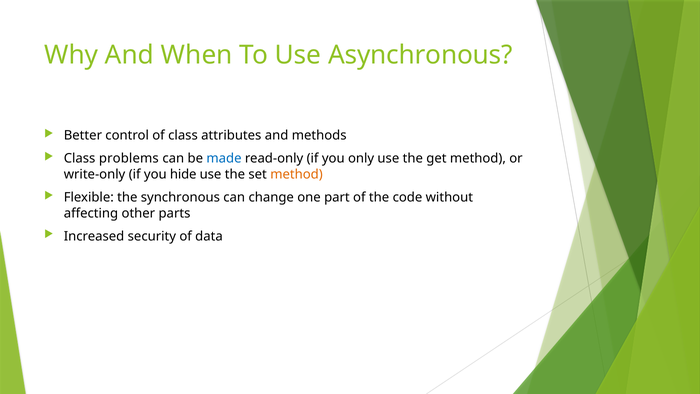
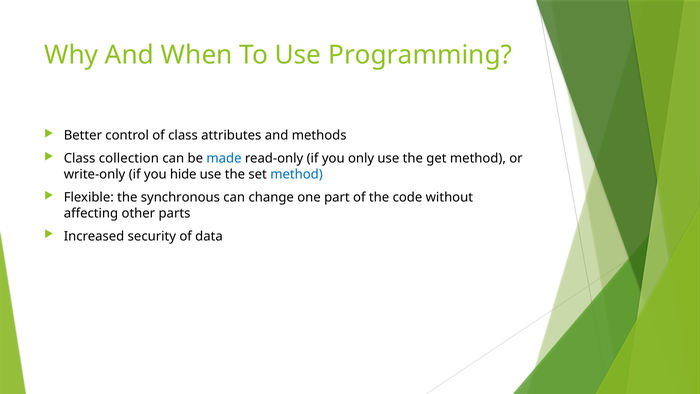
Asynchronous: Asynchronous -> Programming (420, 55)
problems: problems -> collection (129, 159)
method colour: orange -> blue (296, 174)
